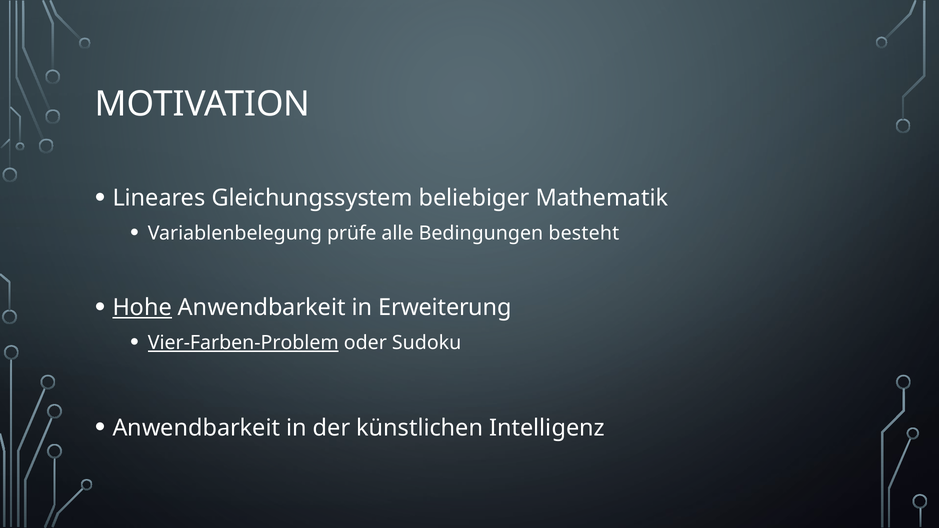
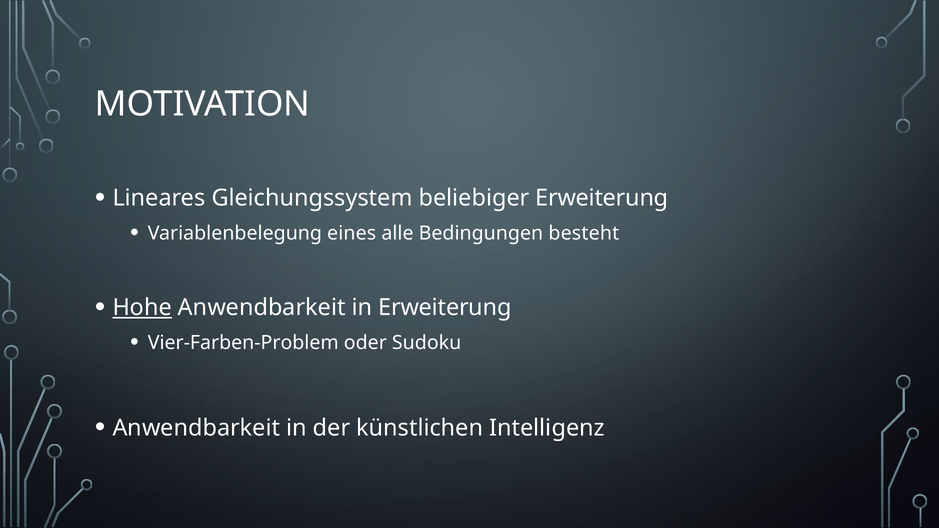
beliebiger Mathematik: Mathematik -> Erweiterung (602, 198)
prüfe: prüfe -> eines (352, 233)
Vier-Farben-Problem underline: present -> none (243, 343)
